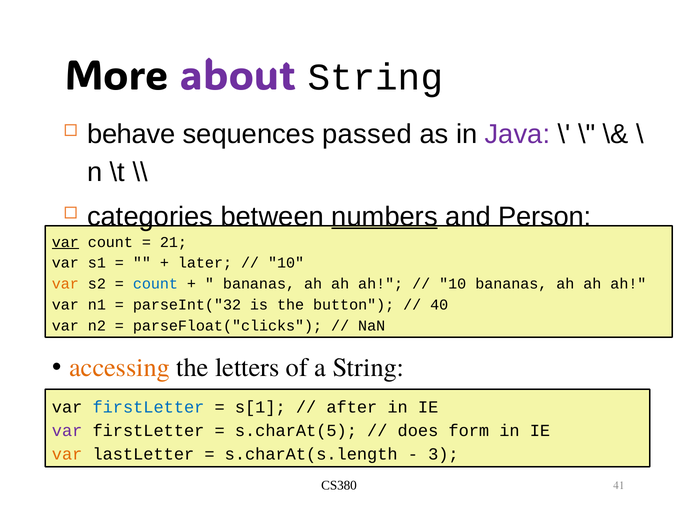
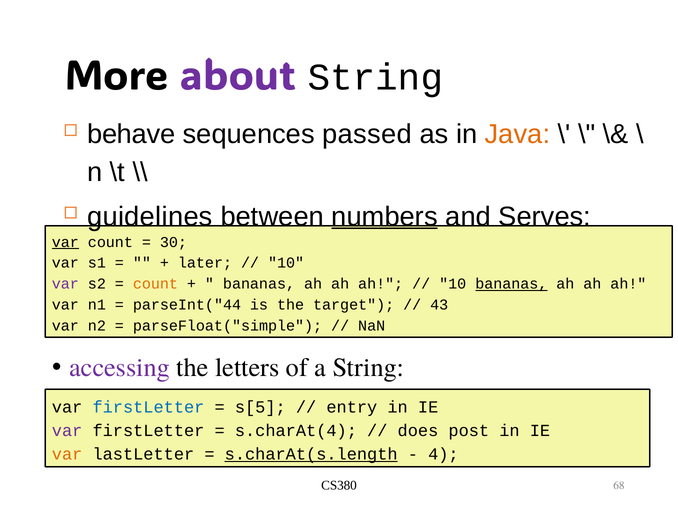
Java colour: purple -> orange (517, 134)
categories: categories -> guidelines (150, 217)
Person: Person -> Serves (545, 217)
21: 21 -> 30 (173, 242)
var colour: orange -> purple (65, 284)
count colour: blue -> orange (155, 284)
bananas underline: none -> present (511, 284)
parseInt("32: parseInt("32 -> parseInt("44 (187, 305)
button: button -> target (354, 305)
40: 40 -> 43 (439, 305)
parseFloat("clicks: parseFloat("clicks -> parseFloat("simple (228, 326)
accessing colour: orange -> purple (120, 368)
s[1: s[1 -> s[5 (260, 408)
after: after -> entry (352, 408)
s.charAt(5: s.charAt(5 -> s.charAt(4 (296, 431)
form: form -> post (469, 431)
s.charAt(s.length underline: none -> present (311, 455)
3: 3 -> 4 (443, 455)
41: 41 -> 68 (619, 486)
